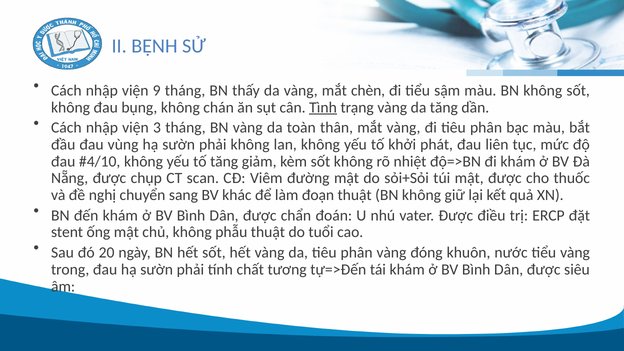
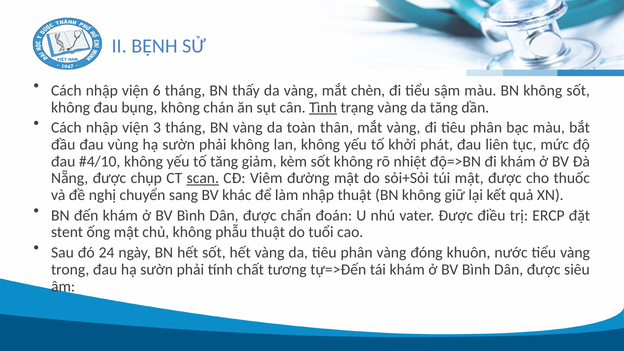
9: 9 -> 6 (157, 91)
scan underline: none -> present (203, 178)
làm đoạn: đoạn -> nhập (318, 195)
20: 20 -> 24 (107, 253)
